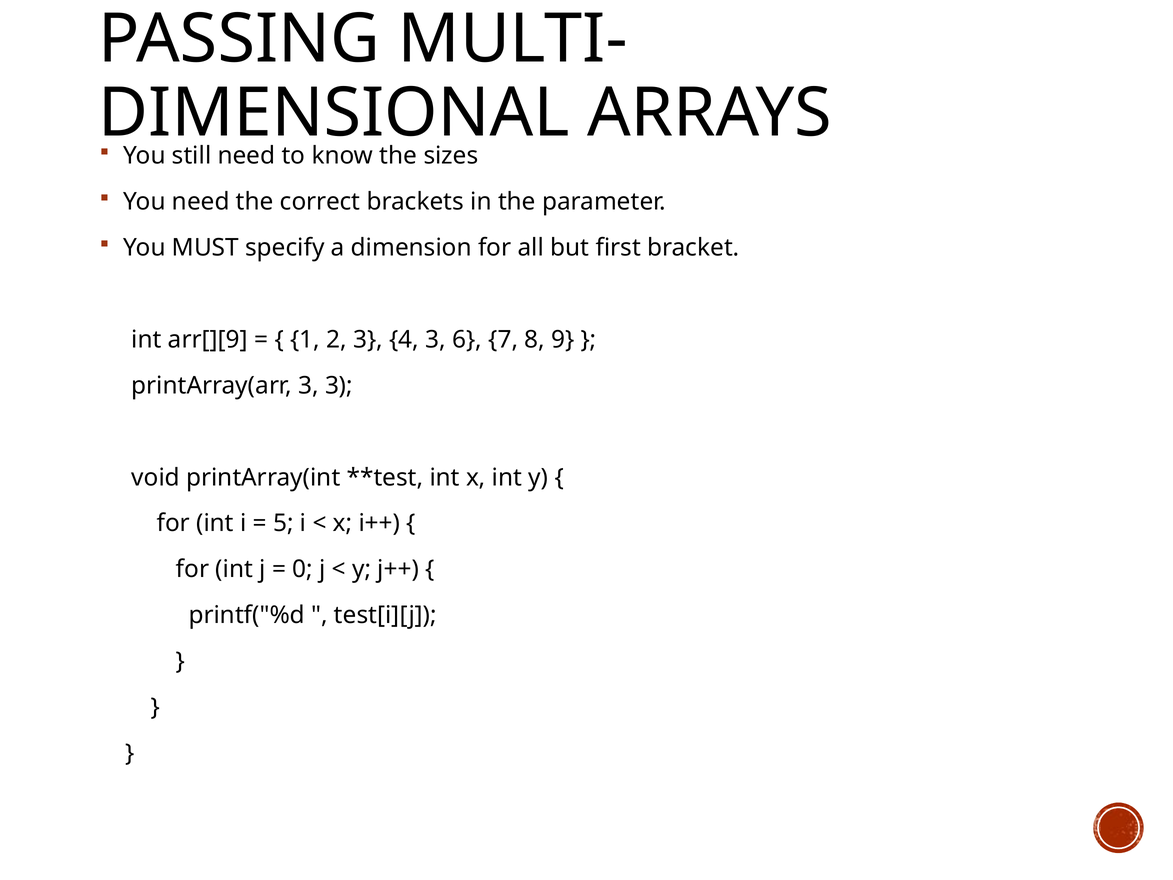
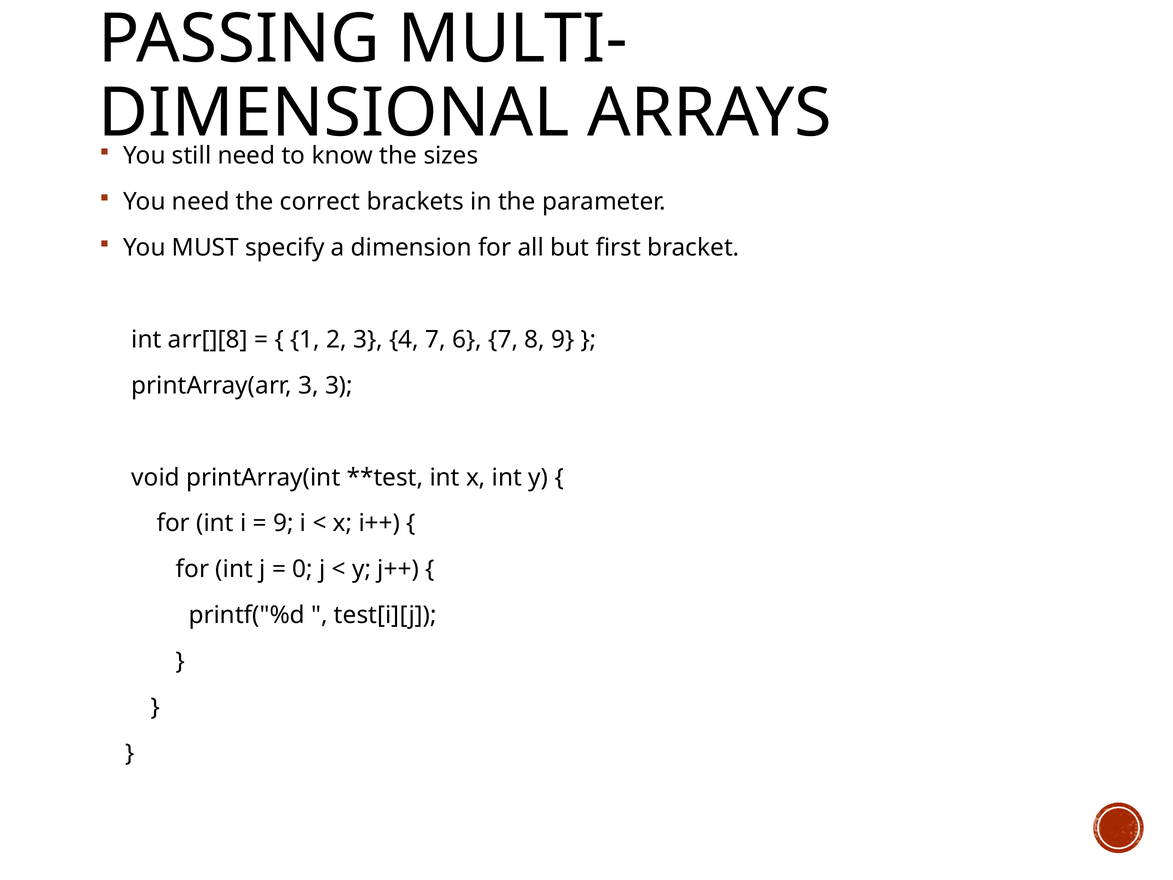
arr[][9: arr[][9 -> arr[][8 (208, 339)
4 3: 3 -> 7 (436, 339)
5: 5 -> 9 (283, 523)
